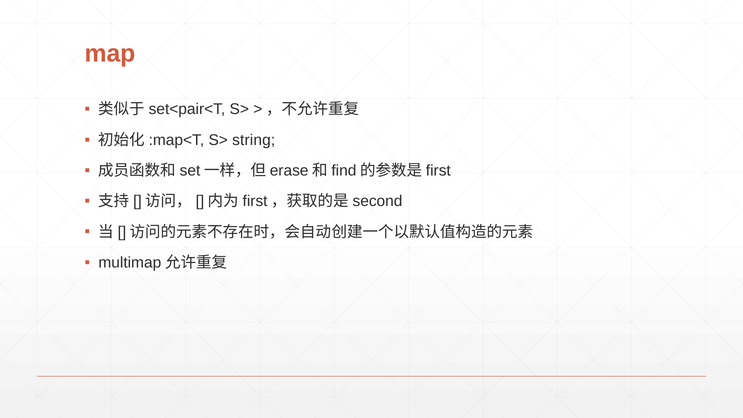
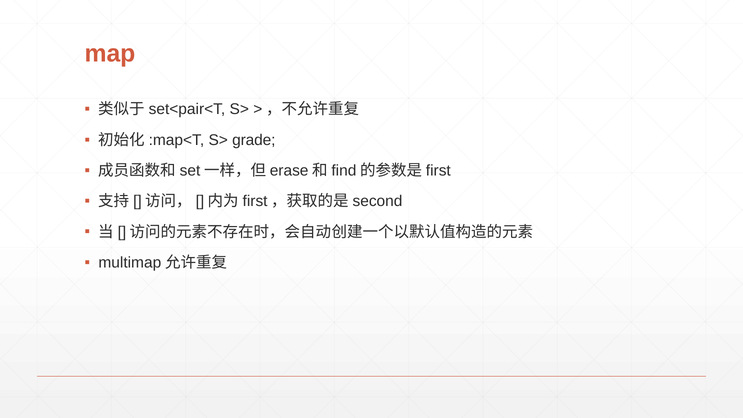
string: string -> grade (254, 140)
